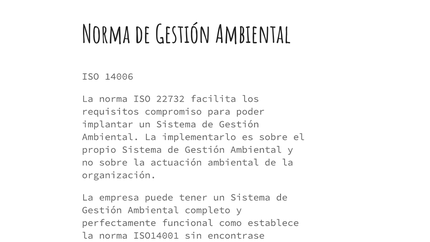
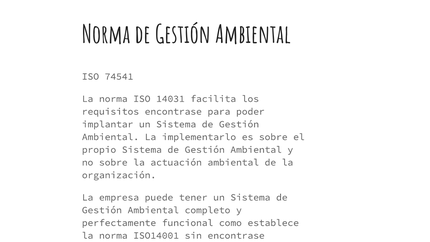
14006: 14006 -> 74541 (119, 76)
22732: 22732 -> 14031 (170, 99)
requisitos compromiso: compromiso -> encontrase (173, 111)
